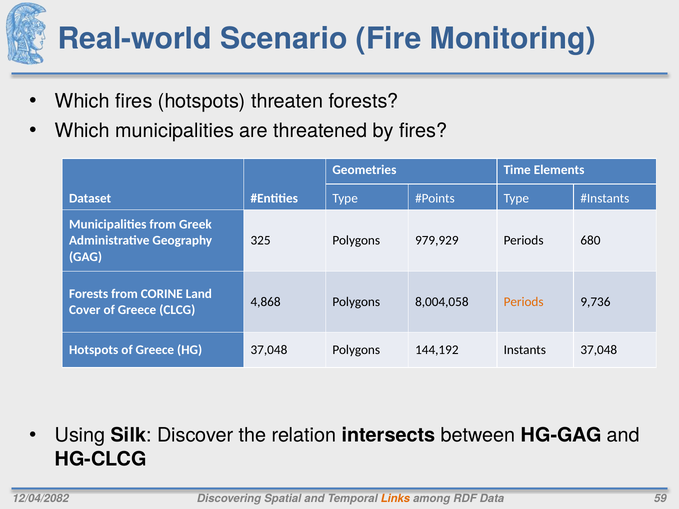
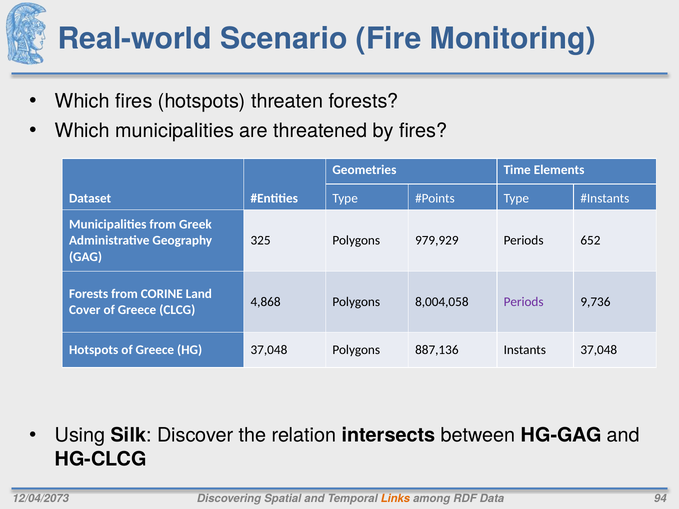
680: 680 -> 652 (590, 241)
Periods colour: orange -> purple (524, 302)
144,192: 144,192 -> 887,136 (437, 350)
12/04/2082: 12/04/2082 -> 12/04/2073 (41, 499)
59: 59 -> 94 (660, 499)
